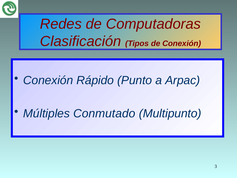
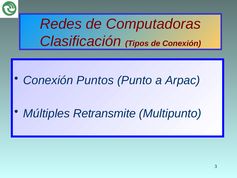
Rápido: Rápido -> Puntos (95, 80)
Conmutado: Conmutado -> Retransmite (104, 113)
